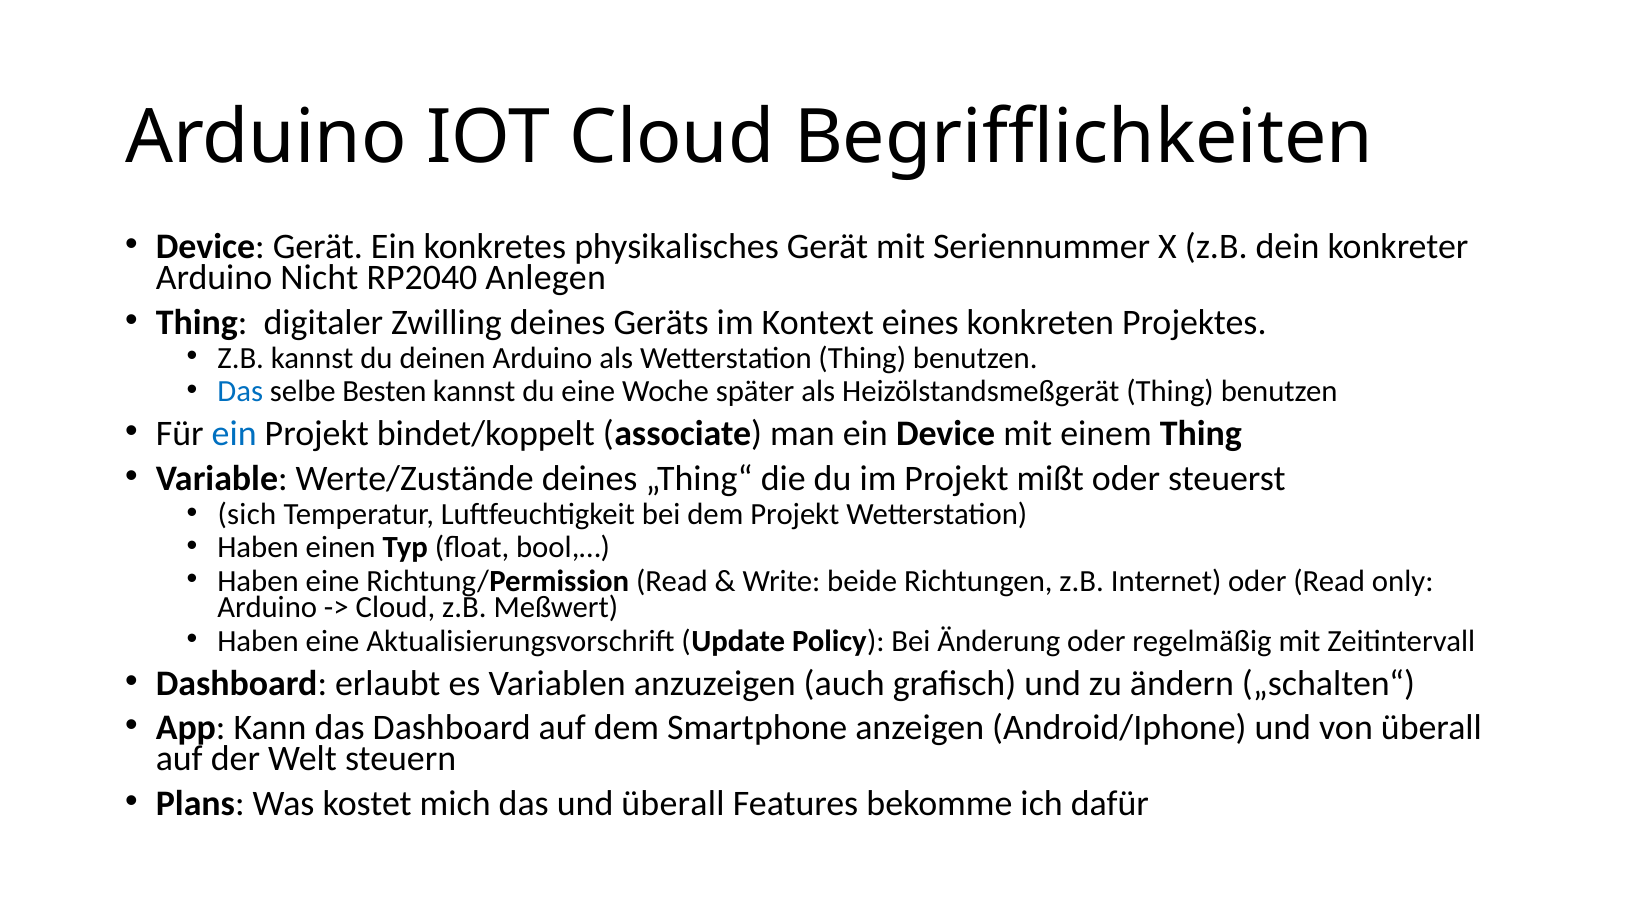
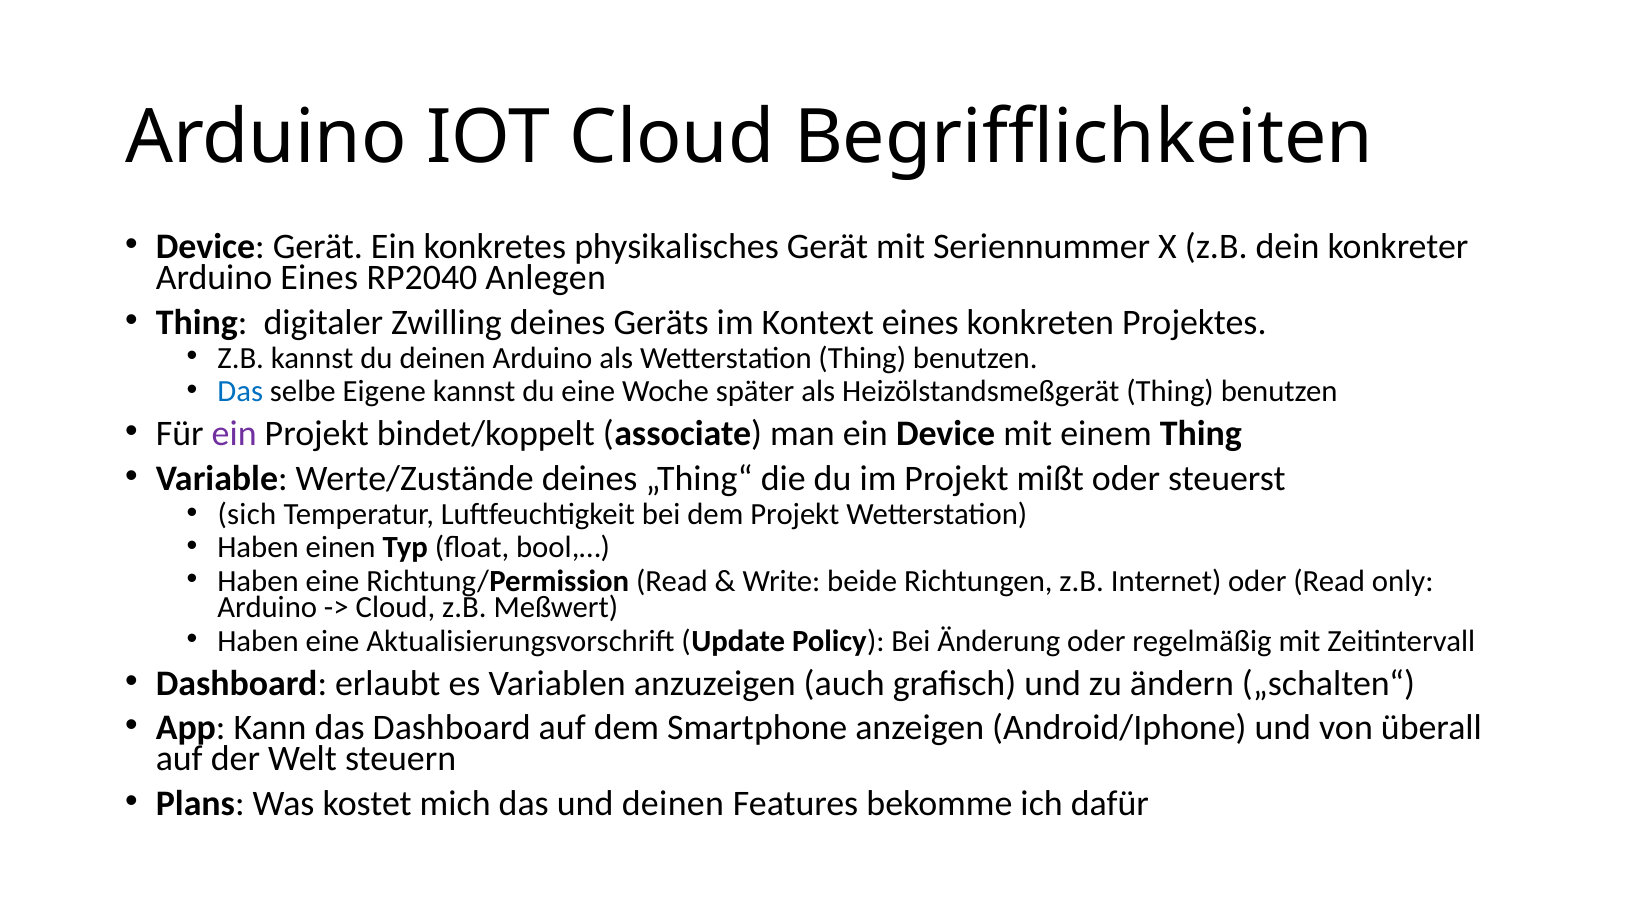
Arduino Nicht: Nicht -> Eines (319, 278)
Besten: Besten -> Eigene (384, 392)
ein colour: blue -> purple (234, 434)
und überall: überall -> deinen (673, 804)
